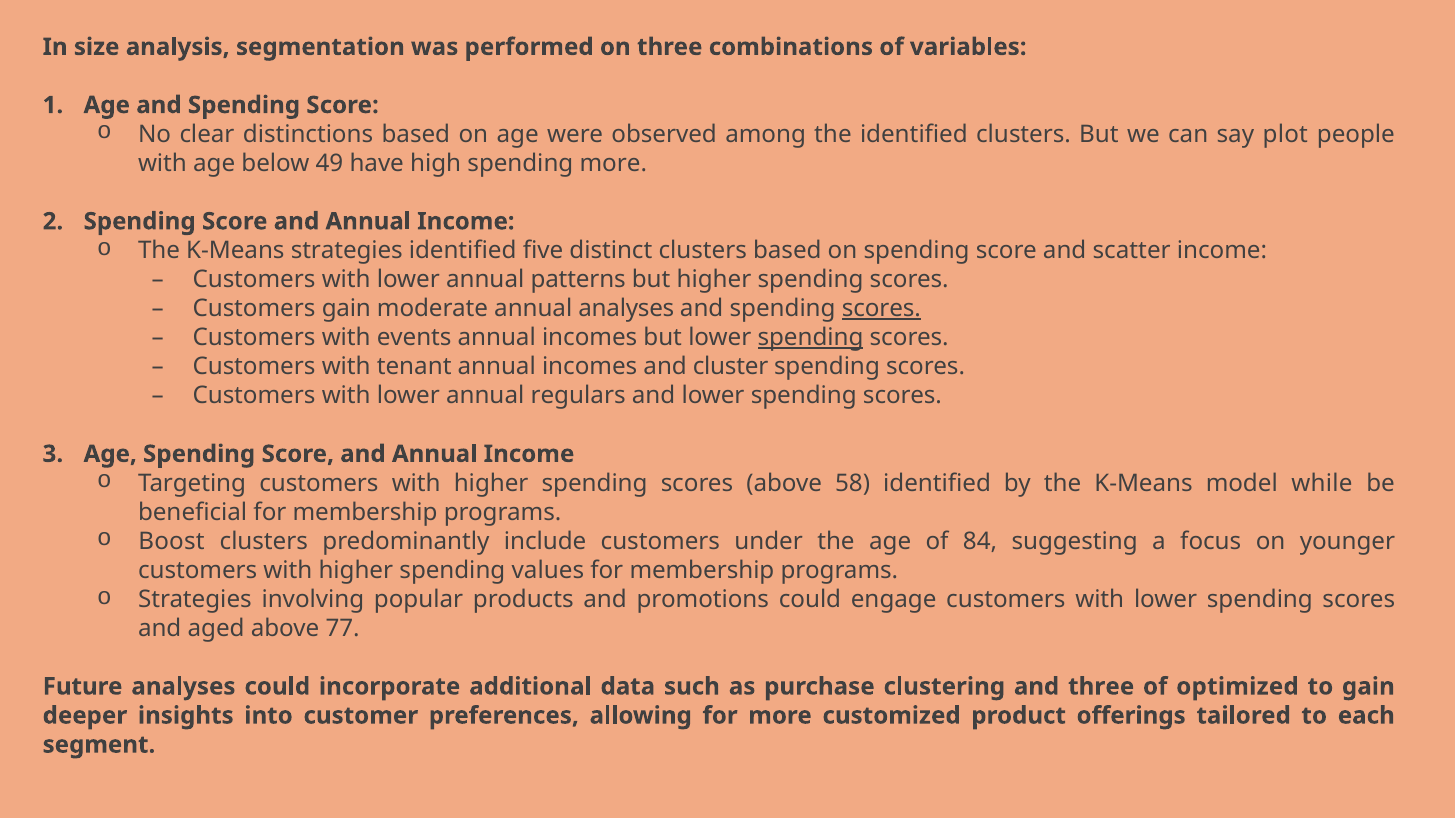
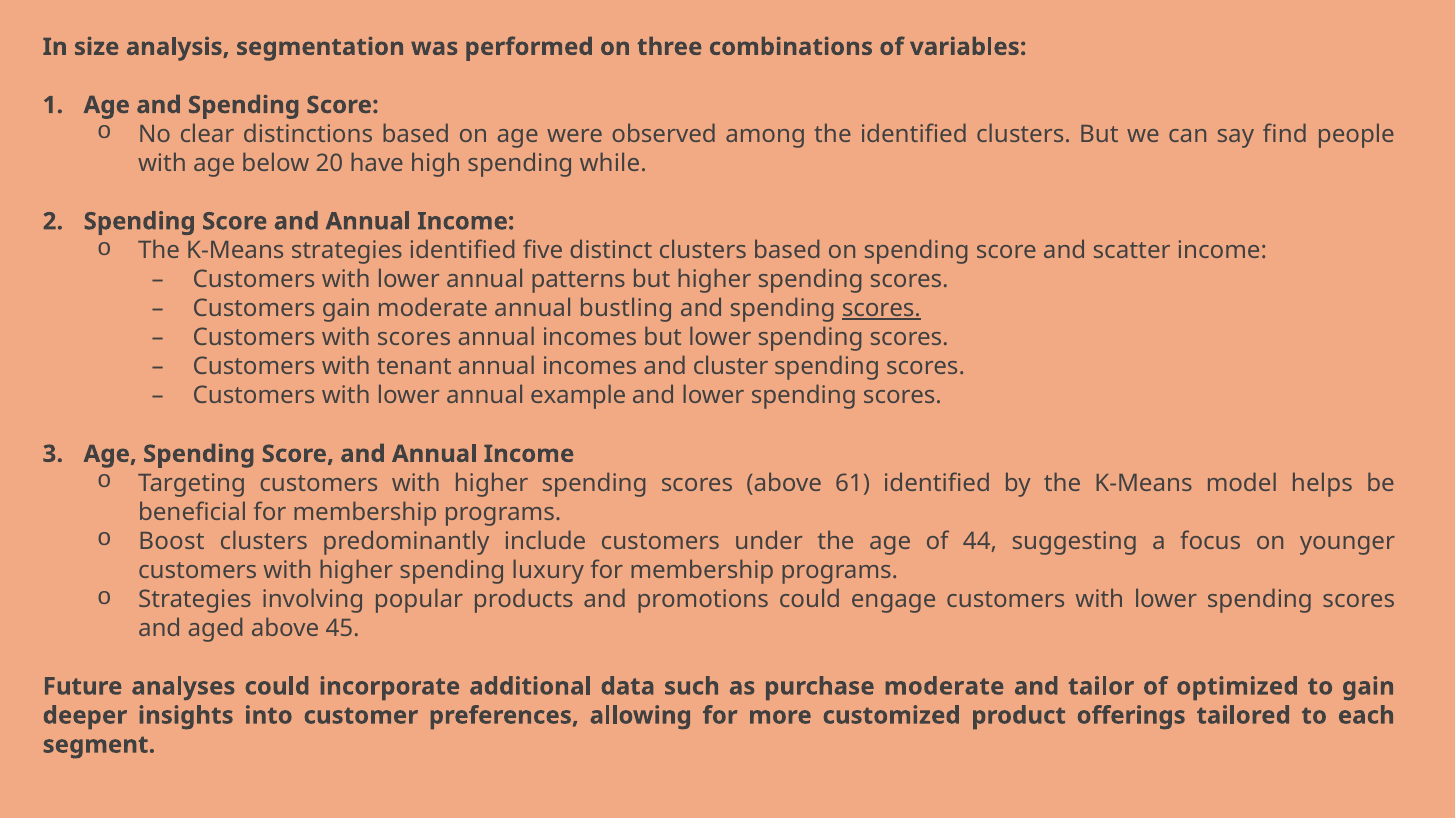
plot: plot -> find (1285, 134)
49: 49 -> 20 (329, 163)
spending more: more -> while (613, 163)
annual analyses: analyses -> bustling (626, 309)
with events: events -> scores (414, 338)
spending underline: present -> none (811, 338)
regulars: regulars -> example (578, 396)
58: 58 -> 61 (853, 483)
while: while -> helps (1322, 483)
84: 84 -> 44 (980, 541)
values: values -> luxury (548, 571)
77: 77 -> 45 (343, 629)
purchase clustering: clustering -> moderate (944, 687)
and three: three -> tailor (1101, 687)
